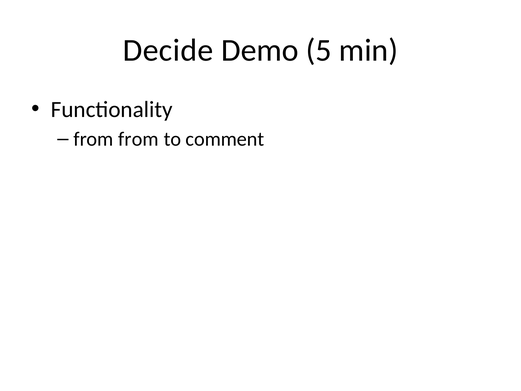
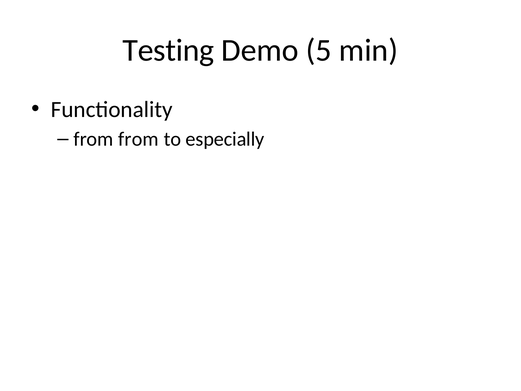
Decide: Decide -> Testing (168, 50)
comment: comment -> especially (225, 139)
